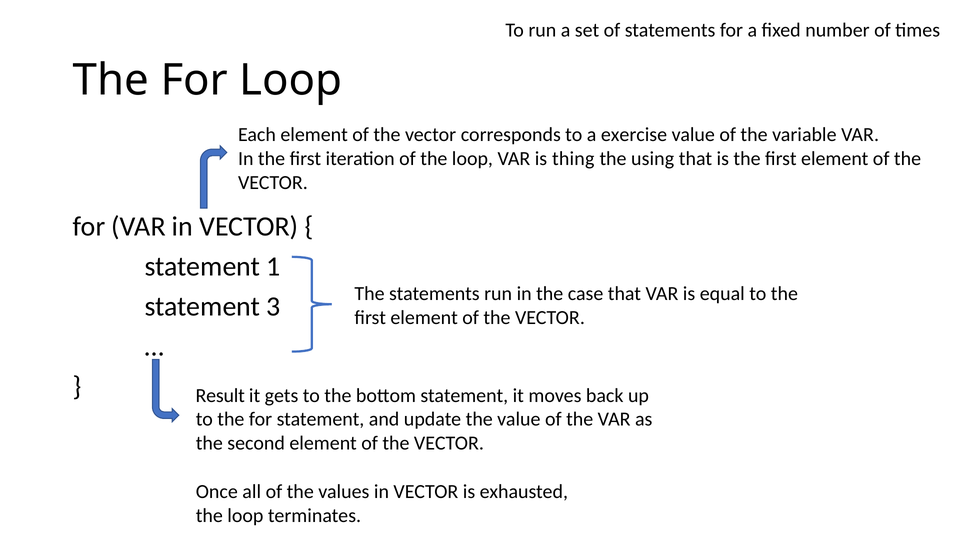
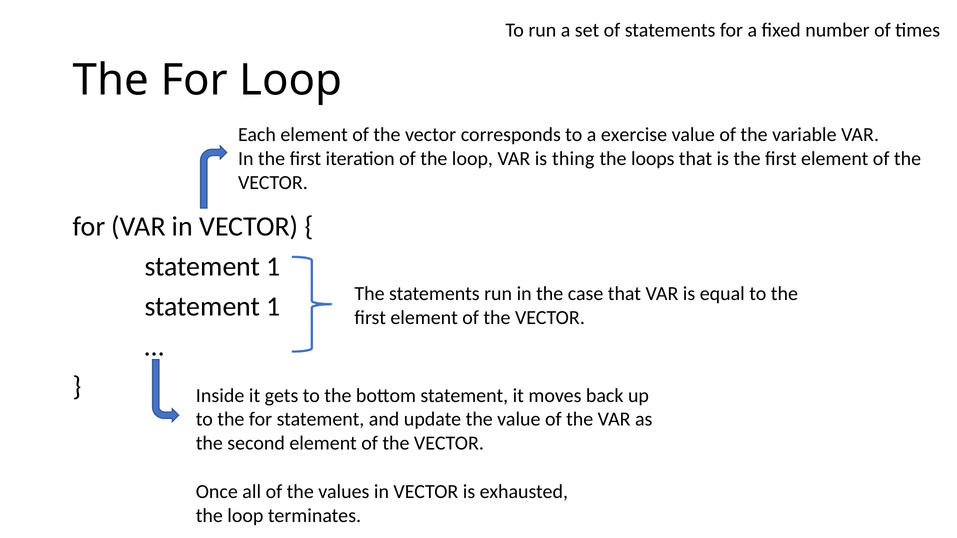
using: using -> loops (653, 159)
3: 3 -> 1 (273, 307)
Result: Result -> Inside (220, 396)
